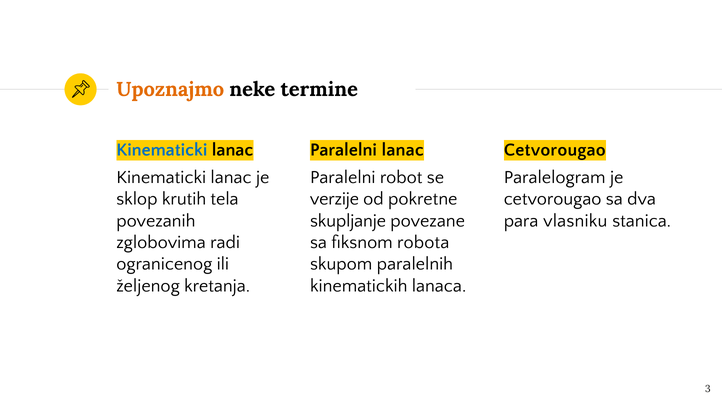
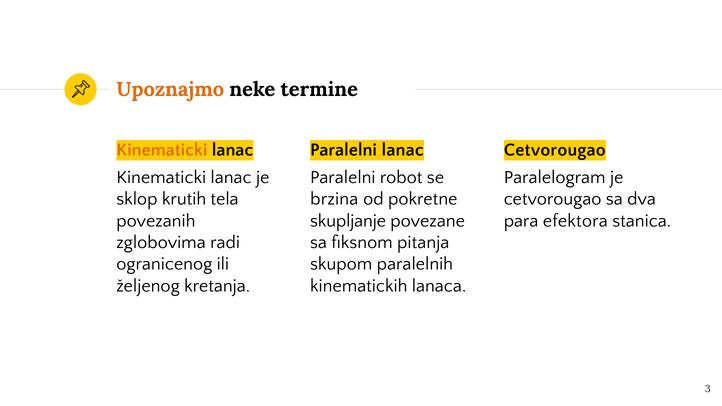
Kinematicki colour: blue -> orange (162, 150)
verzije: verzije -> brzina (334, 199)
vlasniku: vlasniku -> efektora (575, 221)
robota: robota -> pitanja (423, 242)
